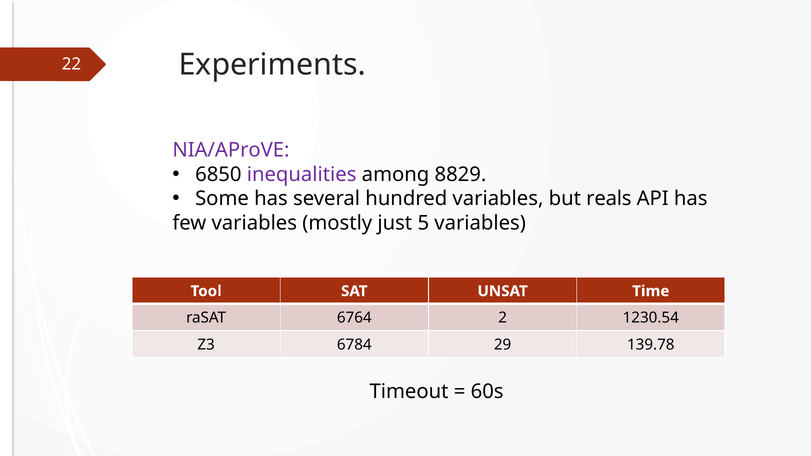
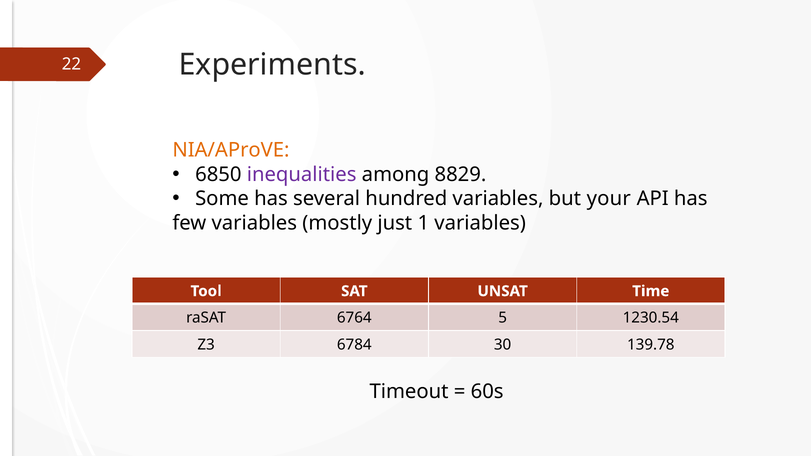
NIA/AProVE colour: purple -> orange (231, 150)
reals: reals -> your (609, 199)
5: 5 -> 1 (423, 223)
2: 2 -> 5 (503, 318)
29: 29 -> 30 (503, 345)
